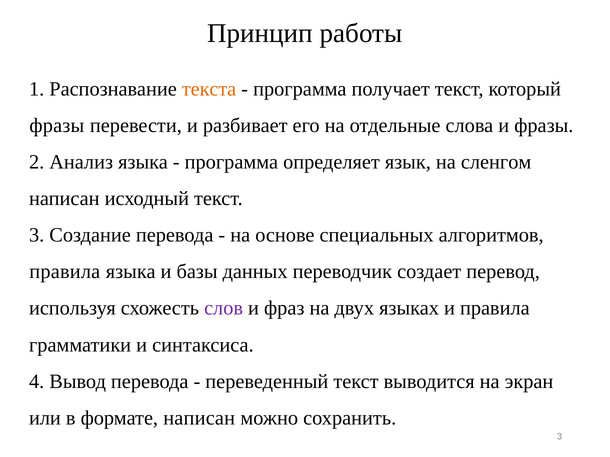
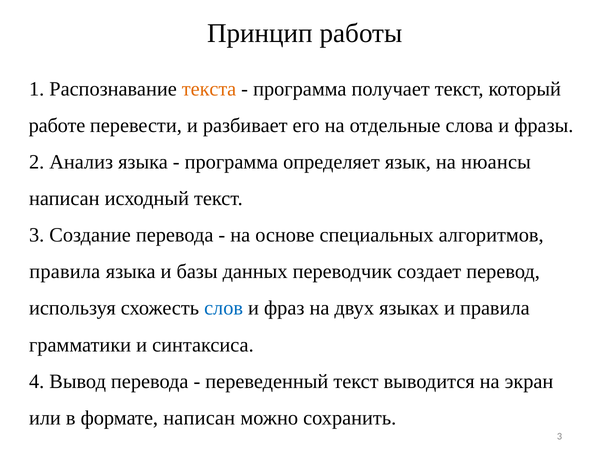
фразы: фразы -> работе (57, 126)
сленгом: сленгом -> нюансы (496, 162)
слов colour: purple -> blue (224, 309)
